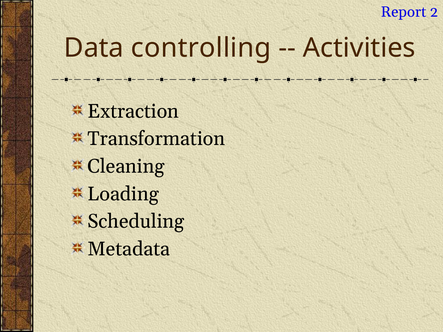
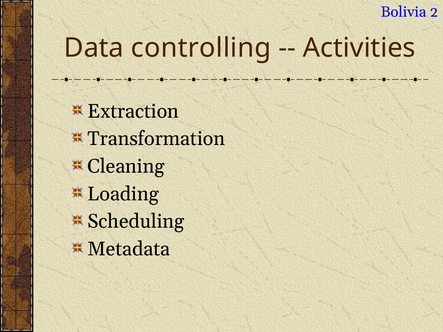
Report: Report -> Bolivia (404, 12)
